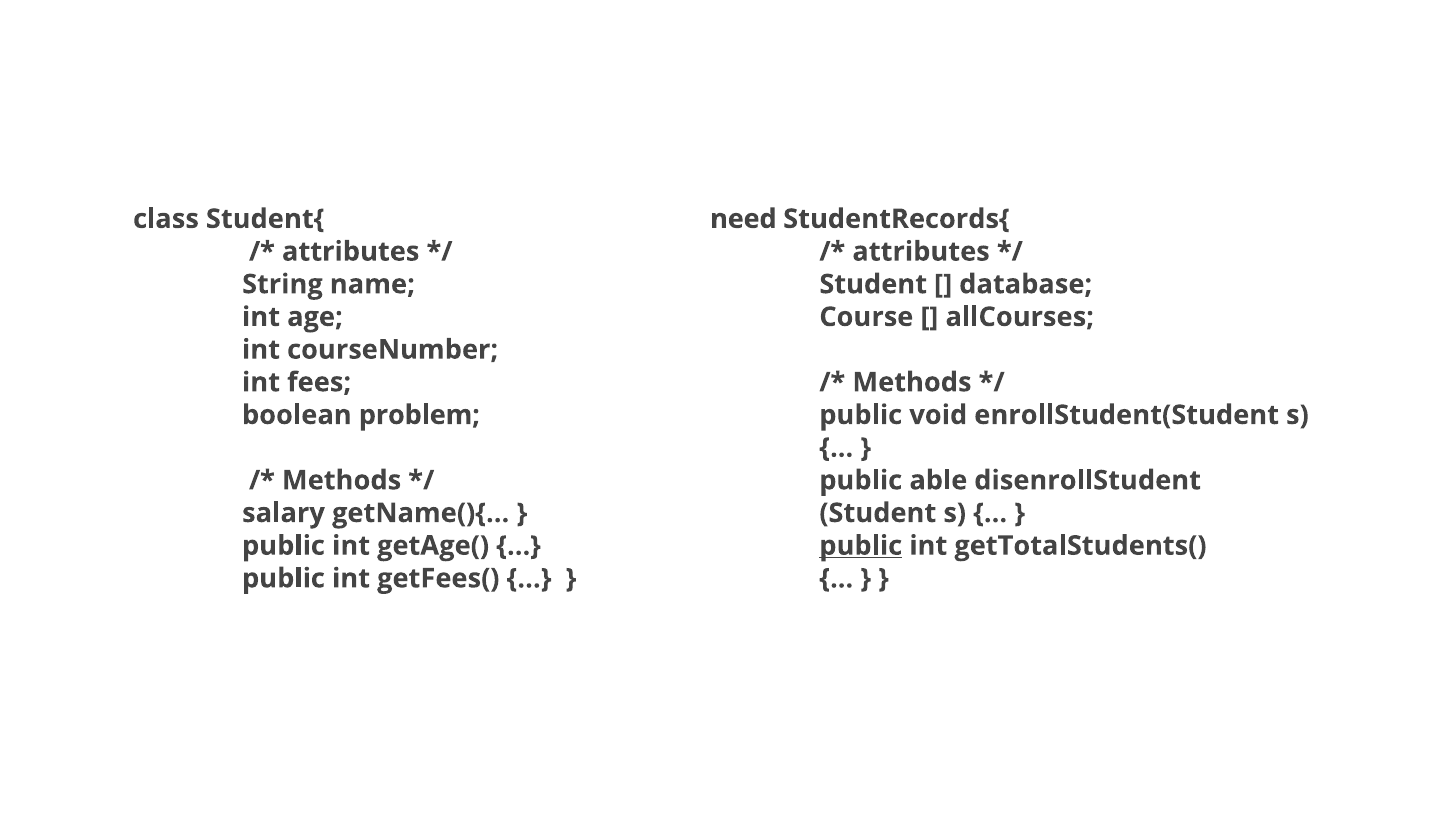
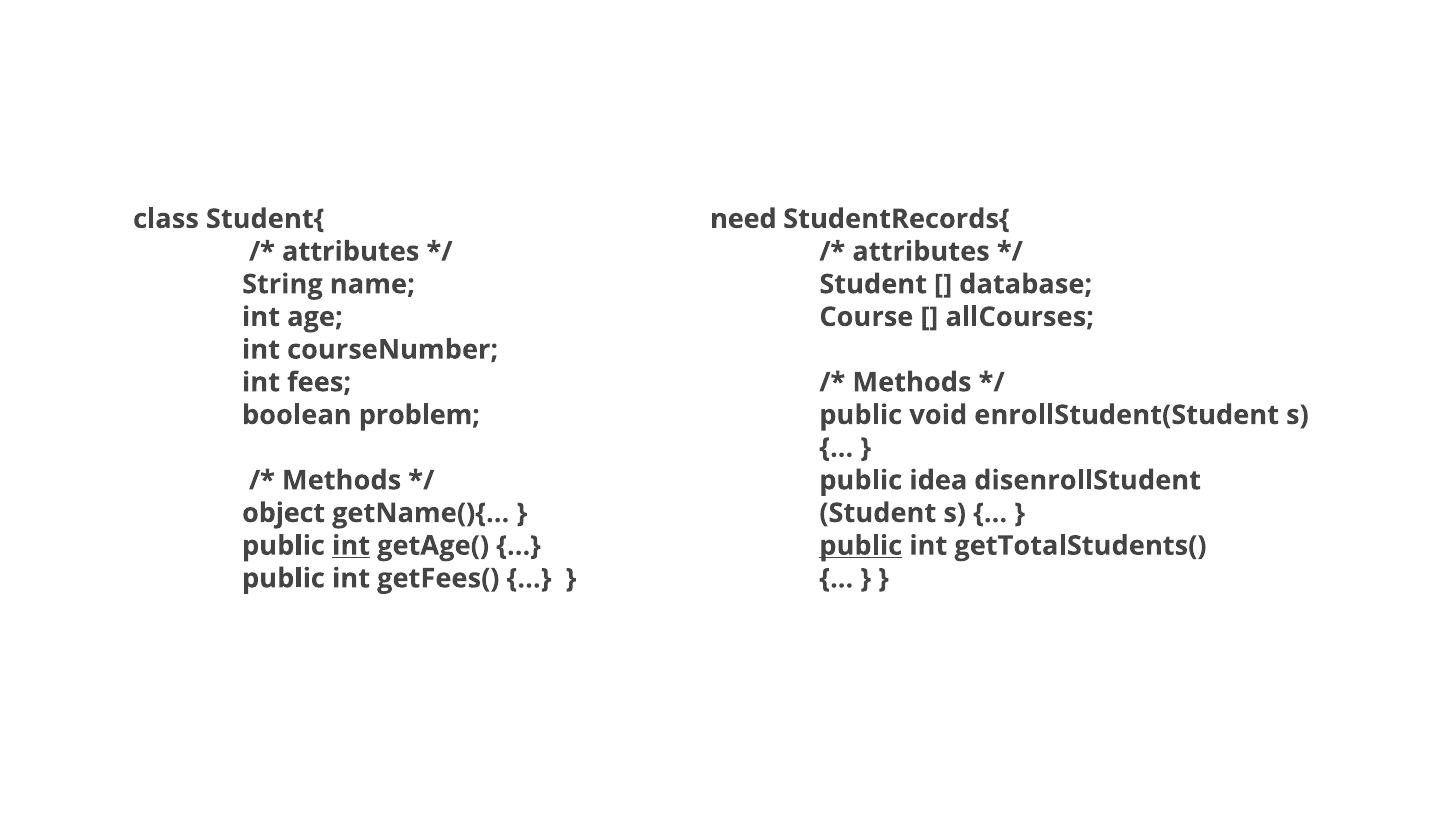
able: able -> idea (938, 481)
salary: salary -> object (284, 513)
int underline: none -> present (351, 546)
